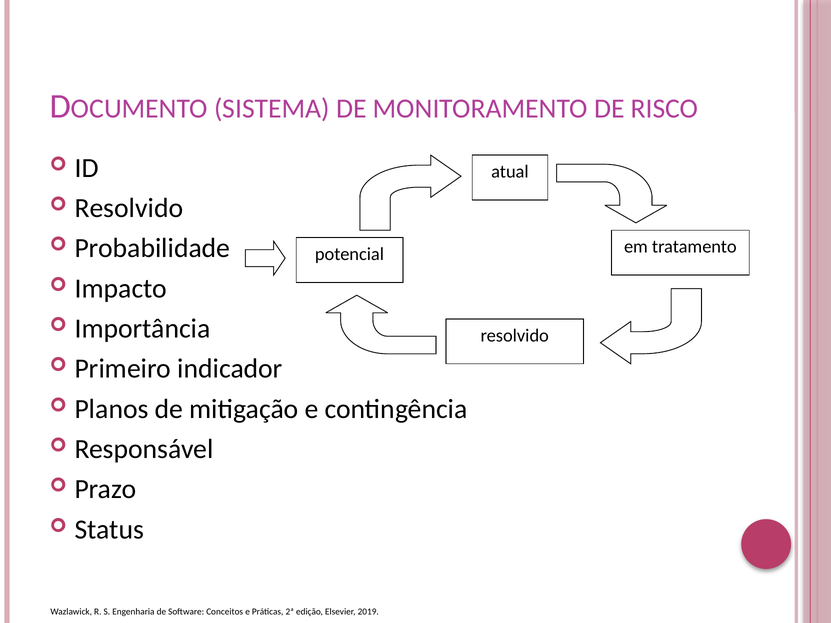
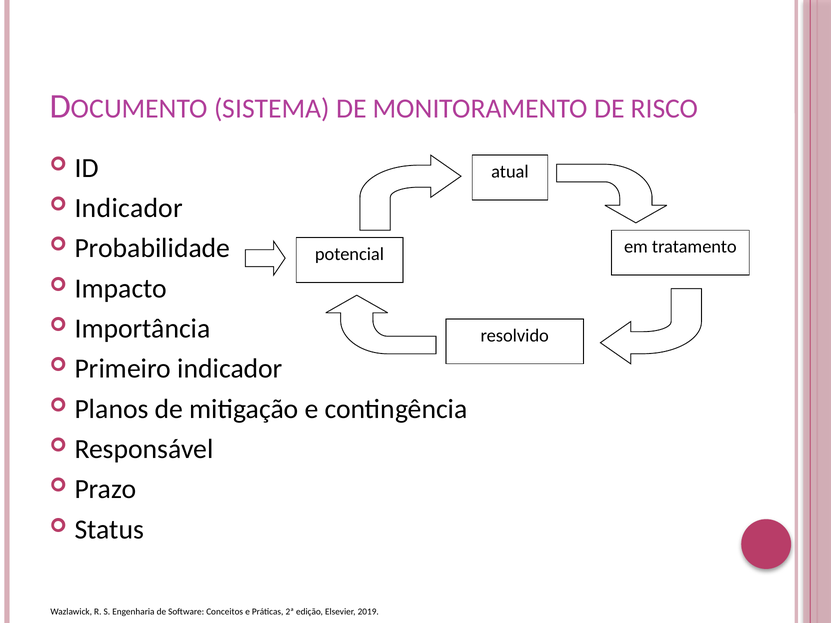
Resolvido: Resolvido -> Indicador (129, 208)
